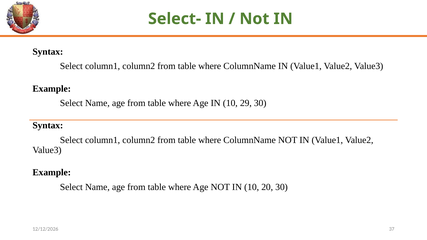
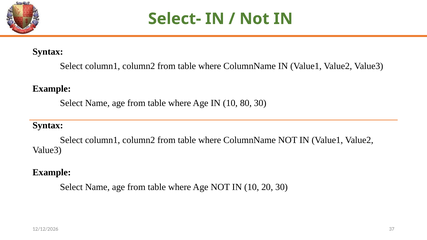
29: 29 -> 80 (246, 103)
